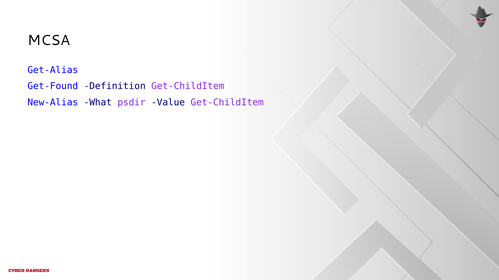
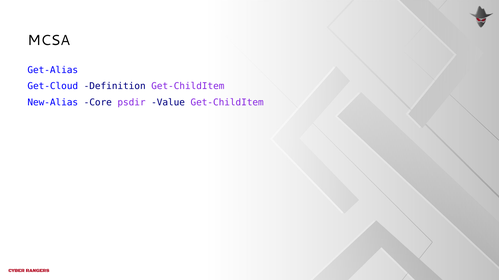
Get-Found: Get-Found -> Get-Cloud (53, 86)
What: What -> Core (98, 103)
